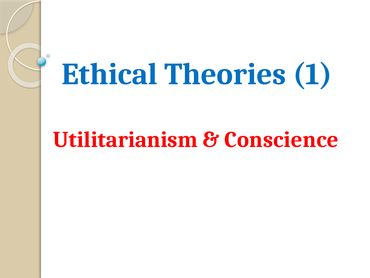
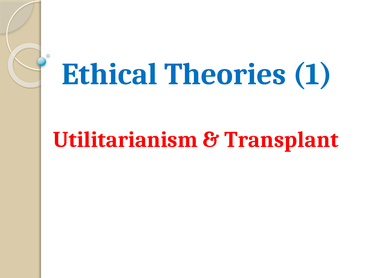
Conscience: Conscience -> Transplant (281, 139)
